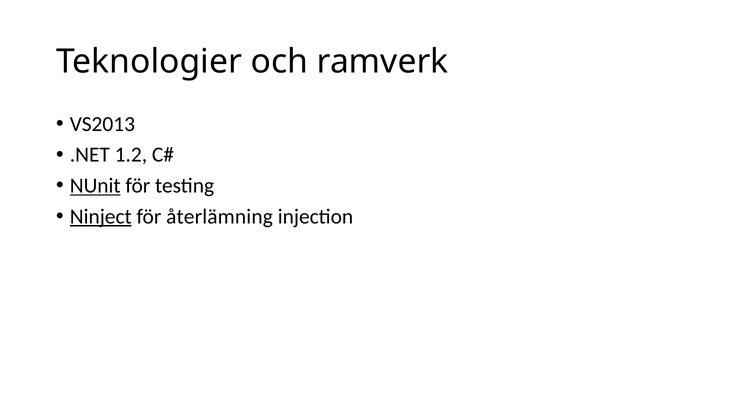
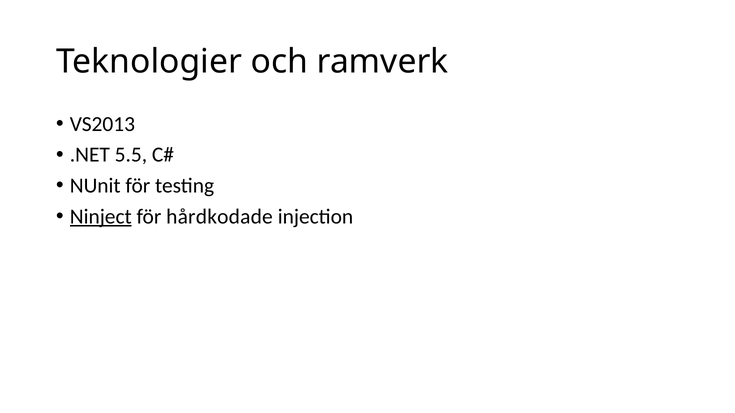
1.2: 1.2 -> 5.5 (131, 155)
NUnit underline: present -> none (95, 186)
återlämning: återlämning -> hårdkodade (219, 217)
